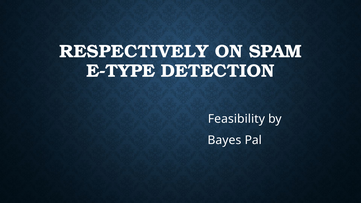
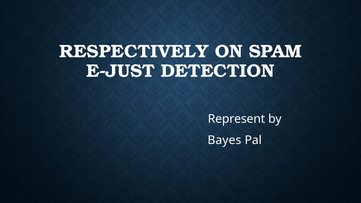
E-TYPE: E-TYPE -> E-JUST (121, 71)
Feasibility: Feasibility -> Represent (236, 119)
